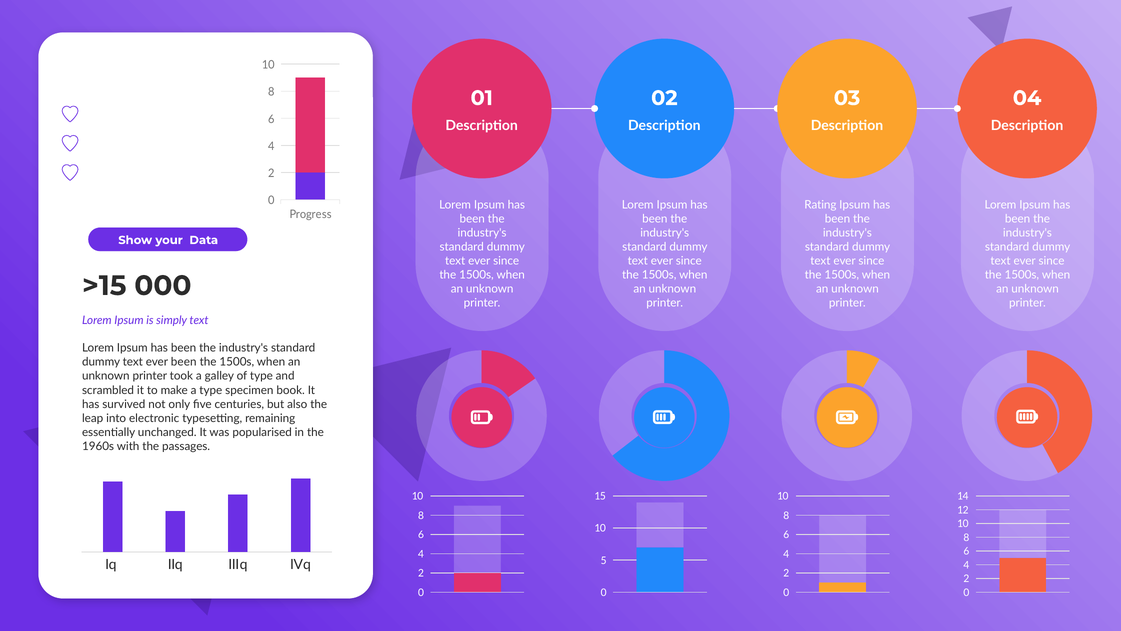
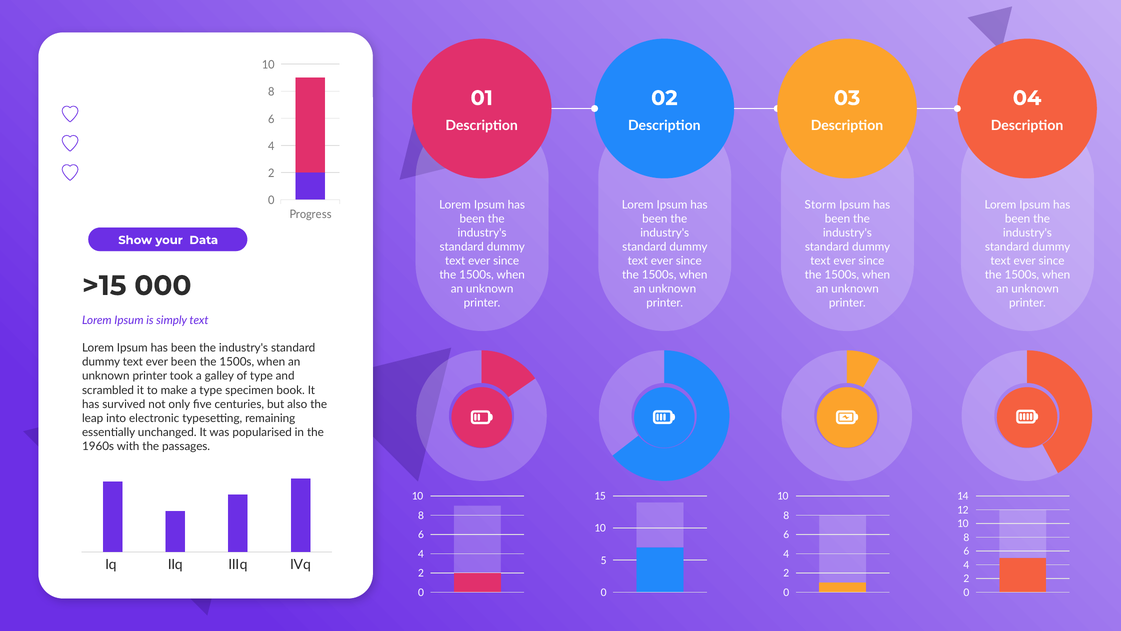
Rating: Rating -> Storm (820, 205)
